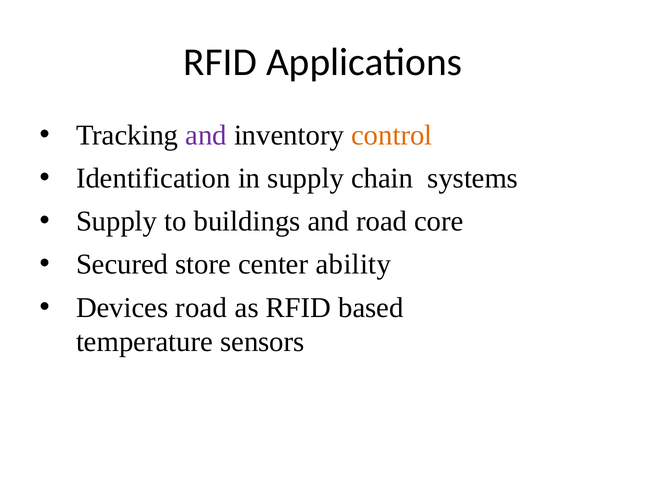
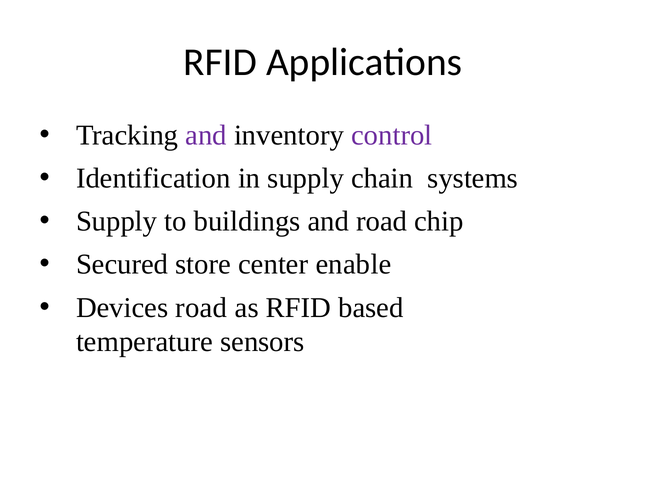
control colour: orange -> purple (392, 136)
core: core -> chip (439, 222)
ability: ability -> enable (353, 265)
